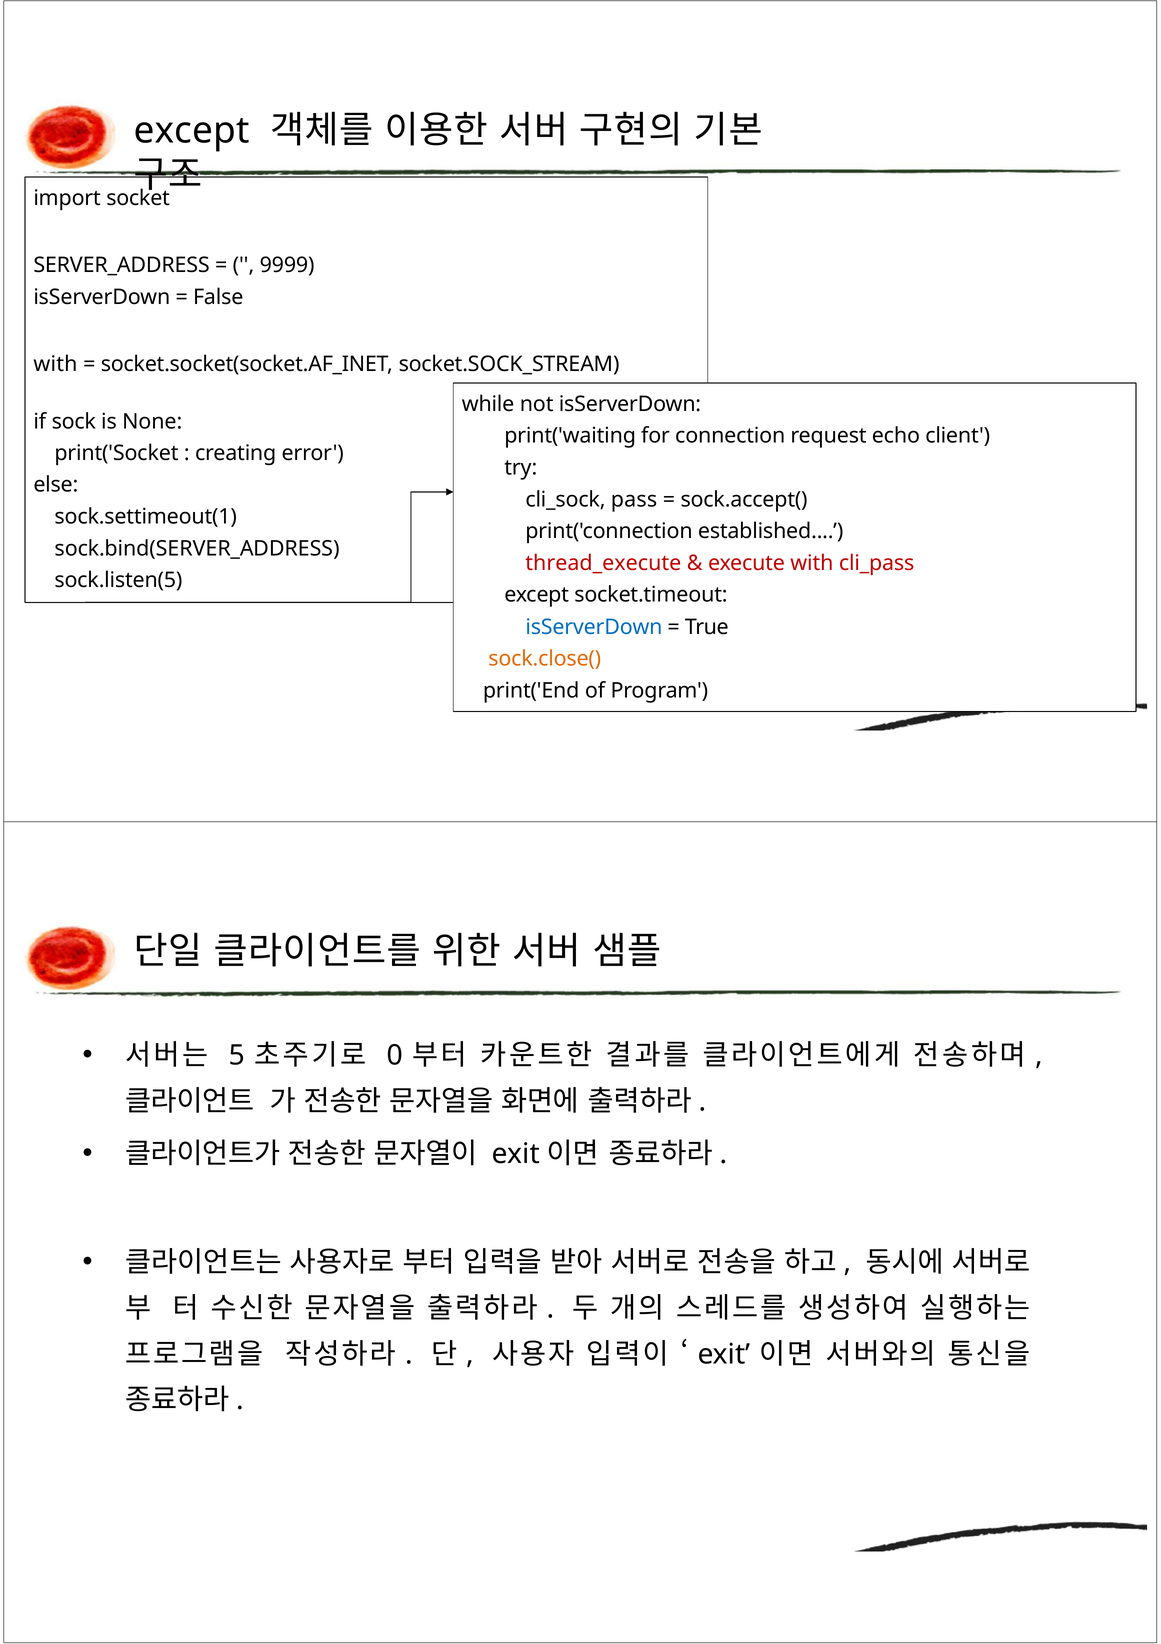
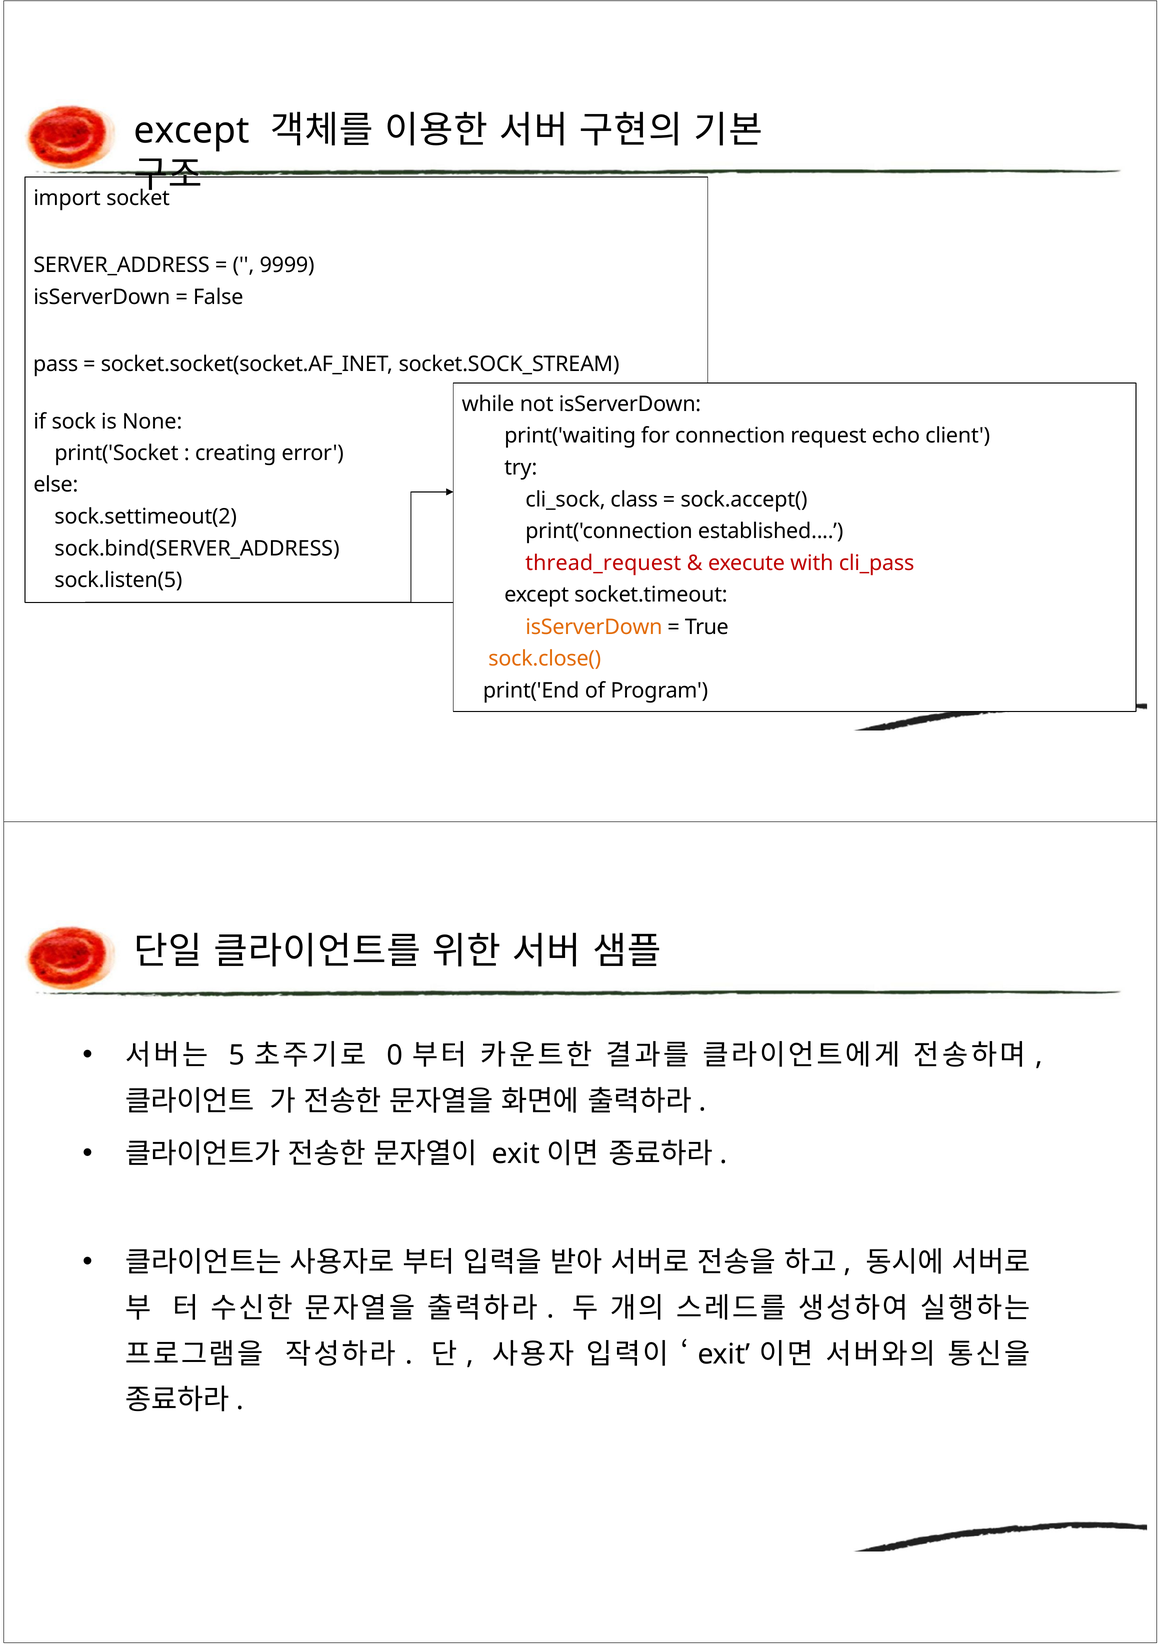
with: with -> pass (56, 364)
pass: pass -> class (634, 499)
sock.settimeout(1: sock.settimeout(1 -> sock.settimeout(2 (146, 516)
thread_execute: thread_execute -> thread_request (603, 563)
isServerDown colour: blue -> orange (594, 627)
